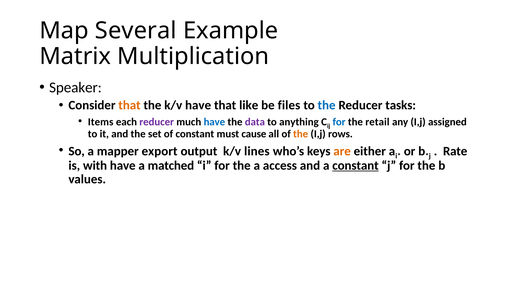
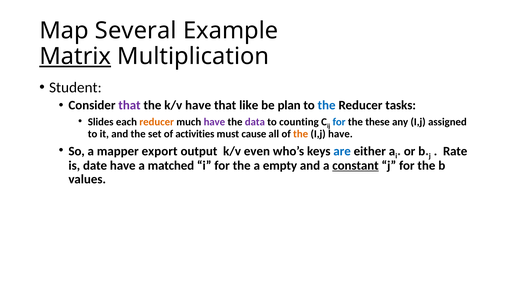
Matrix underline: none -> present (75, 56)
Speaker: Speaker -> Student (75, 87)
that colour: orange -> purple (130, 105)
files: files -> plan (289, 105)
Items: Items -> Slides (101, 122)
reducer colour: purple -> orange (157, 122)
have colour: blue -> purple (214, 122)
anything: anything -> counting (299, 122)
retail: retail -> these (378, 122)
of constant: constant -> activities (195, 134)
I,j rows: rows -> have (340, 134)
lines: lines -> even (257, 151)
are colour: orange -> blue (342, 151)
with: with -> date (95, 165)
access: access -> empty (280, 165)
